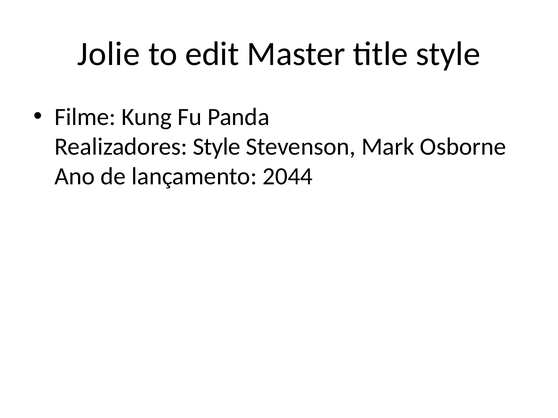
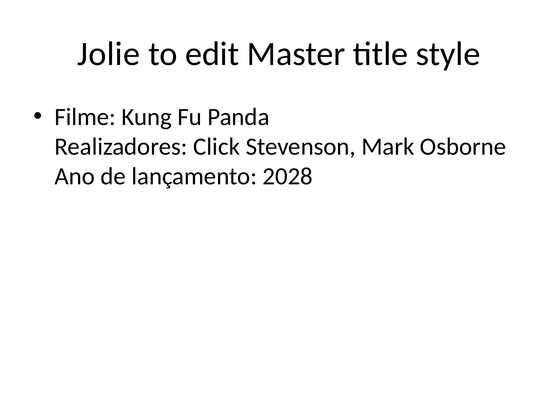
Realizadores Style: Style -> Click (217, 147)
2044: 2044 -> 2028 (288, 177)
